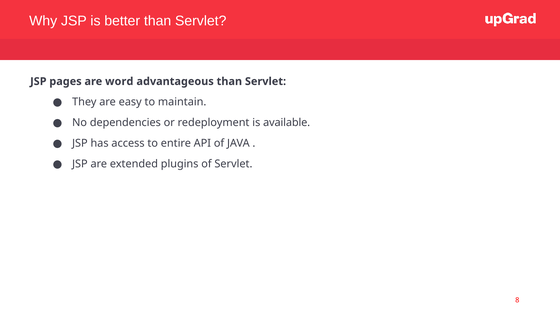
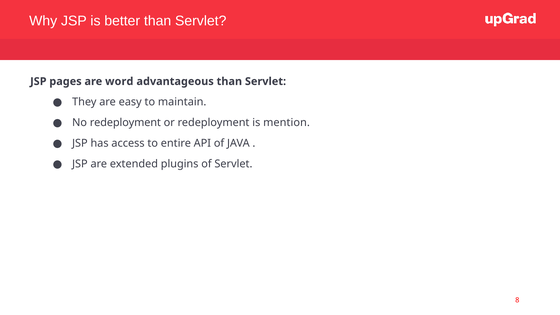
No dependencies: dependencies -> redeployment (125, 123)
available: available -> mention (287, 123)
